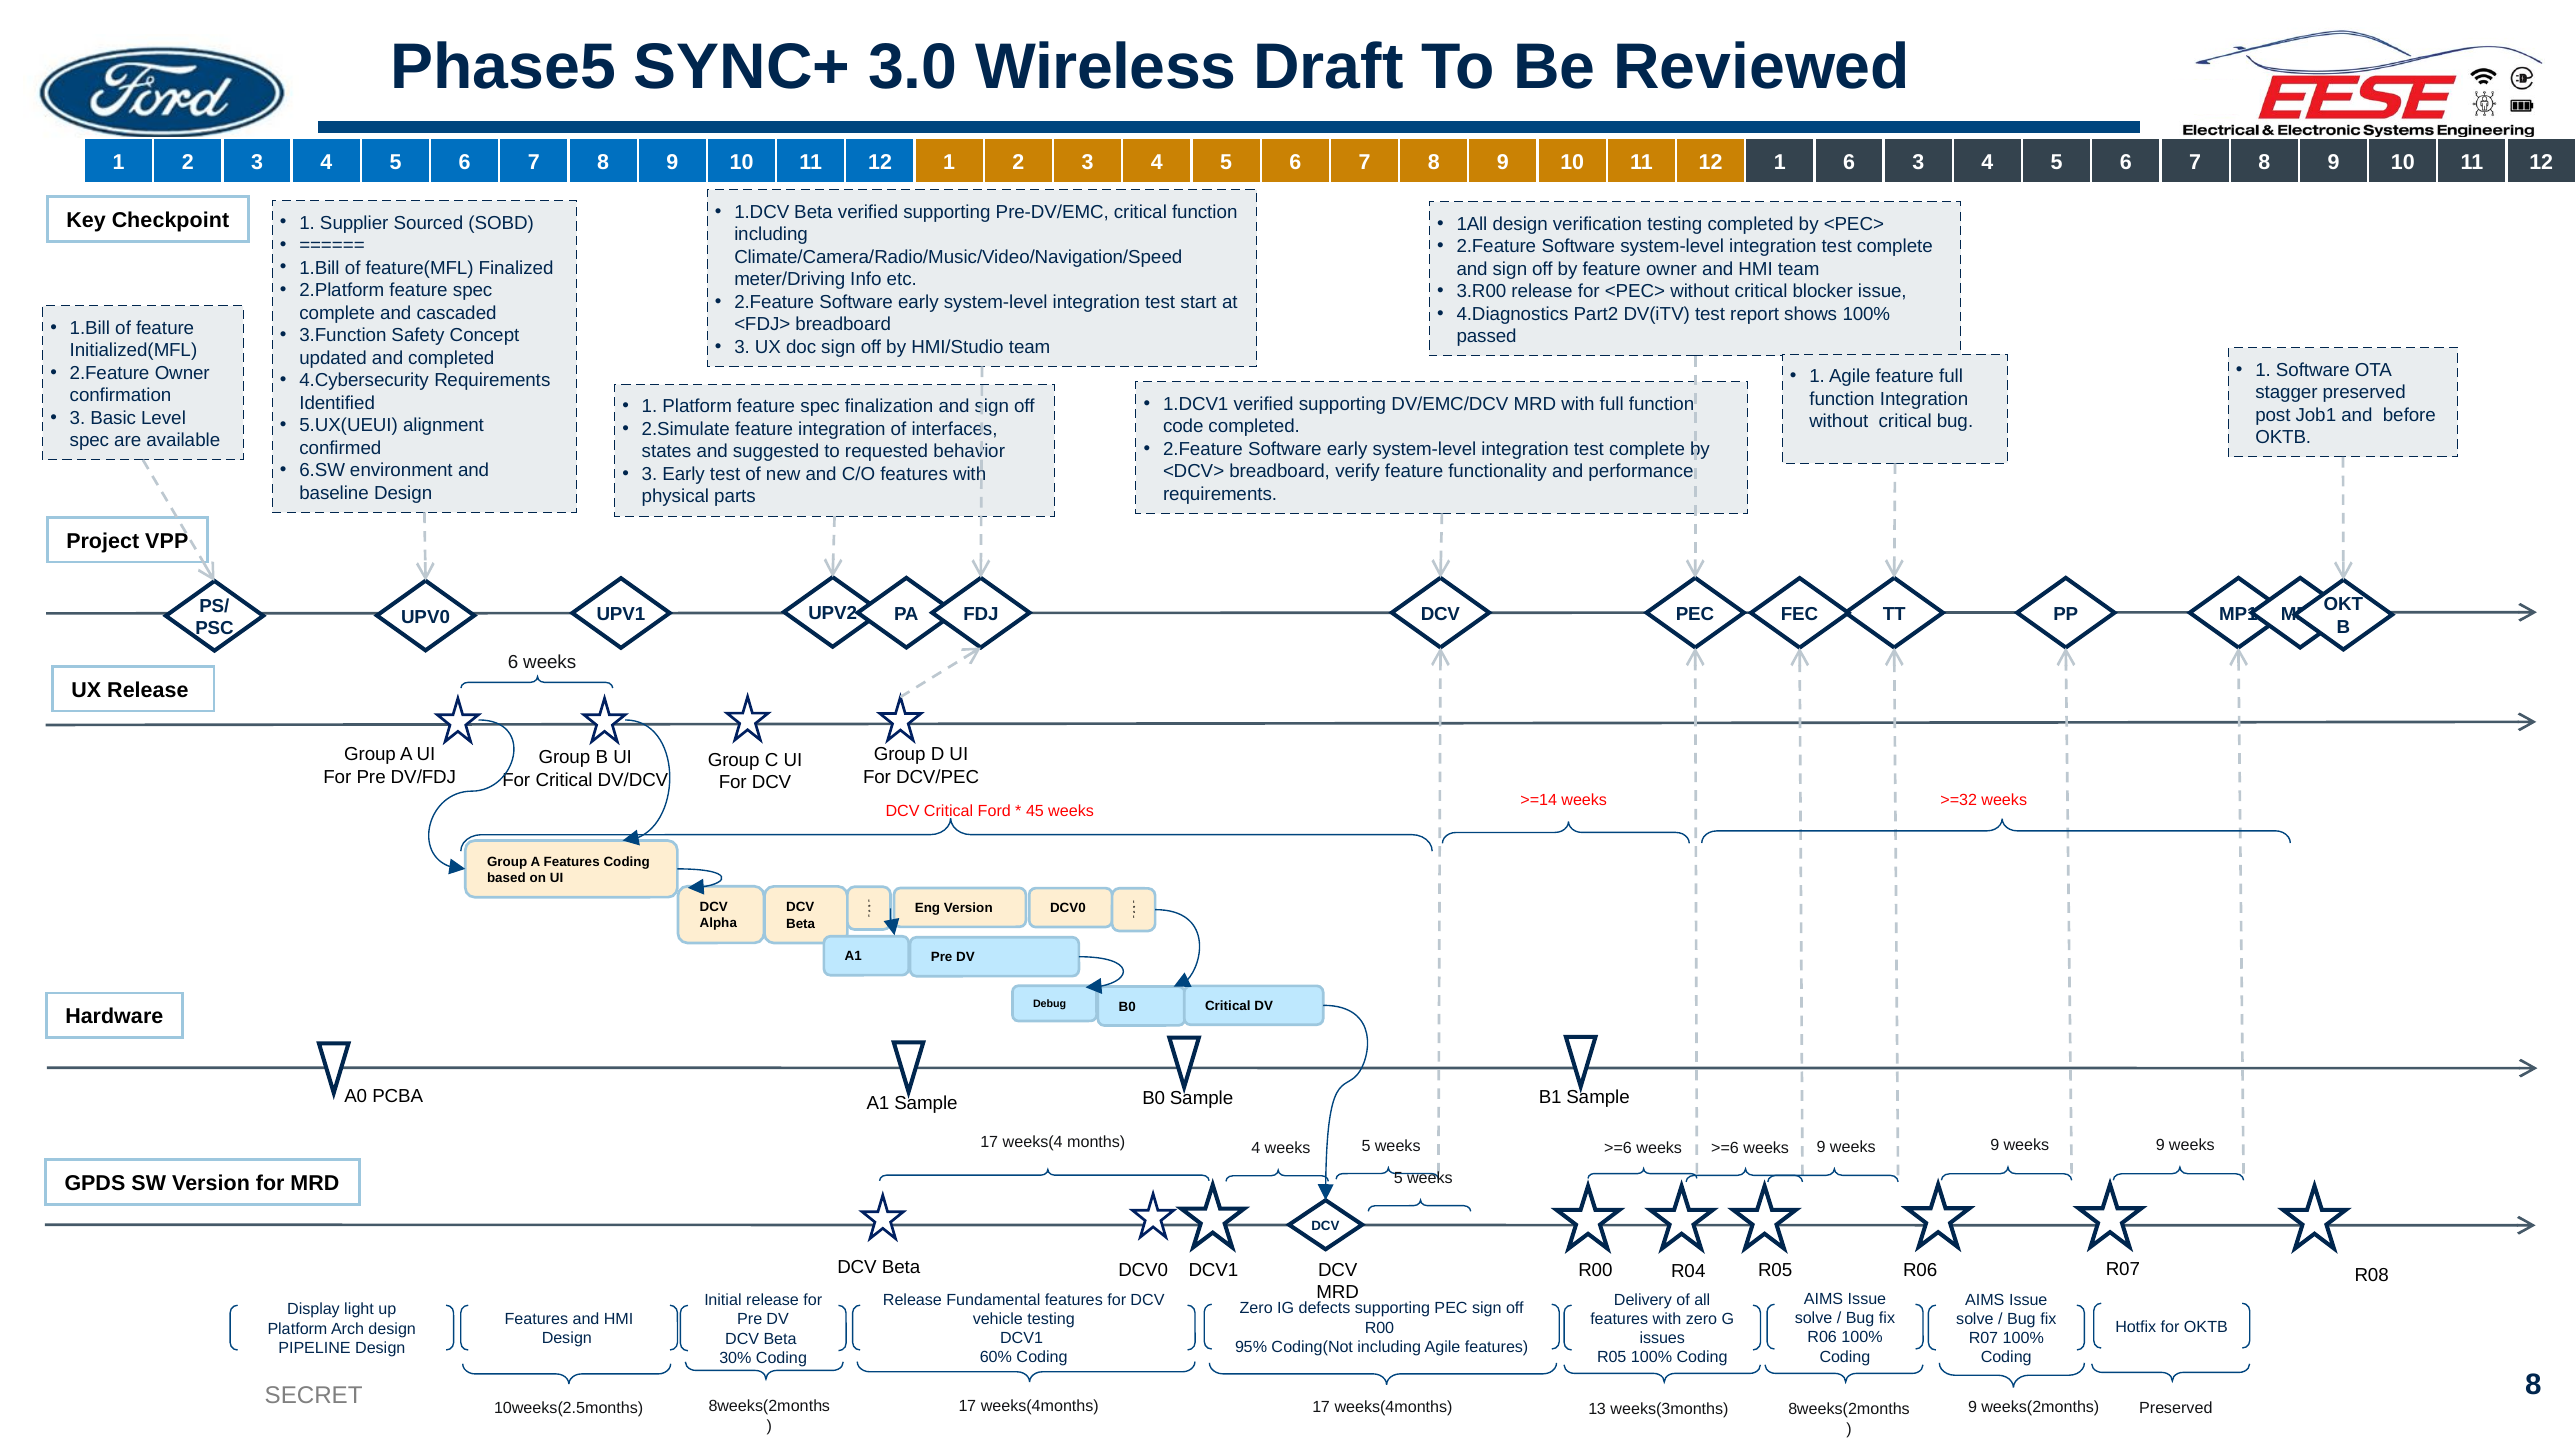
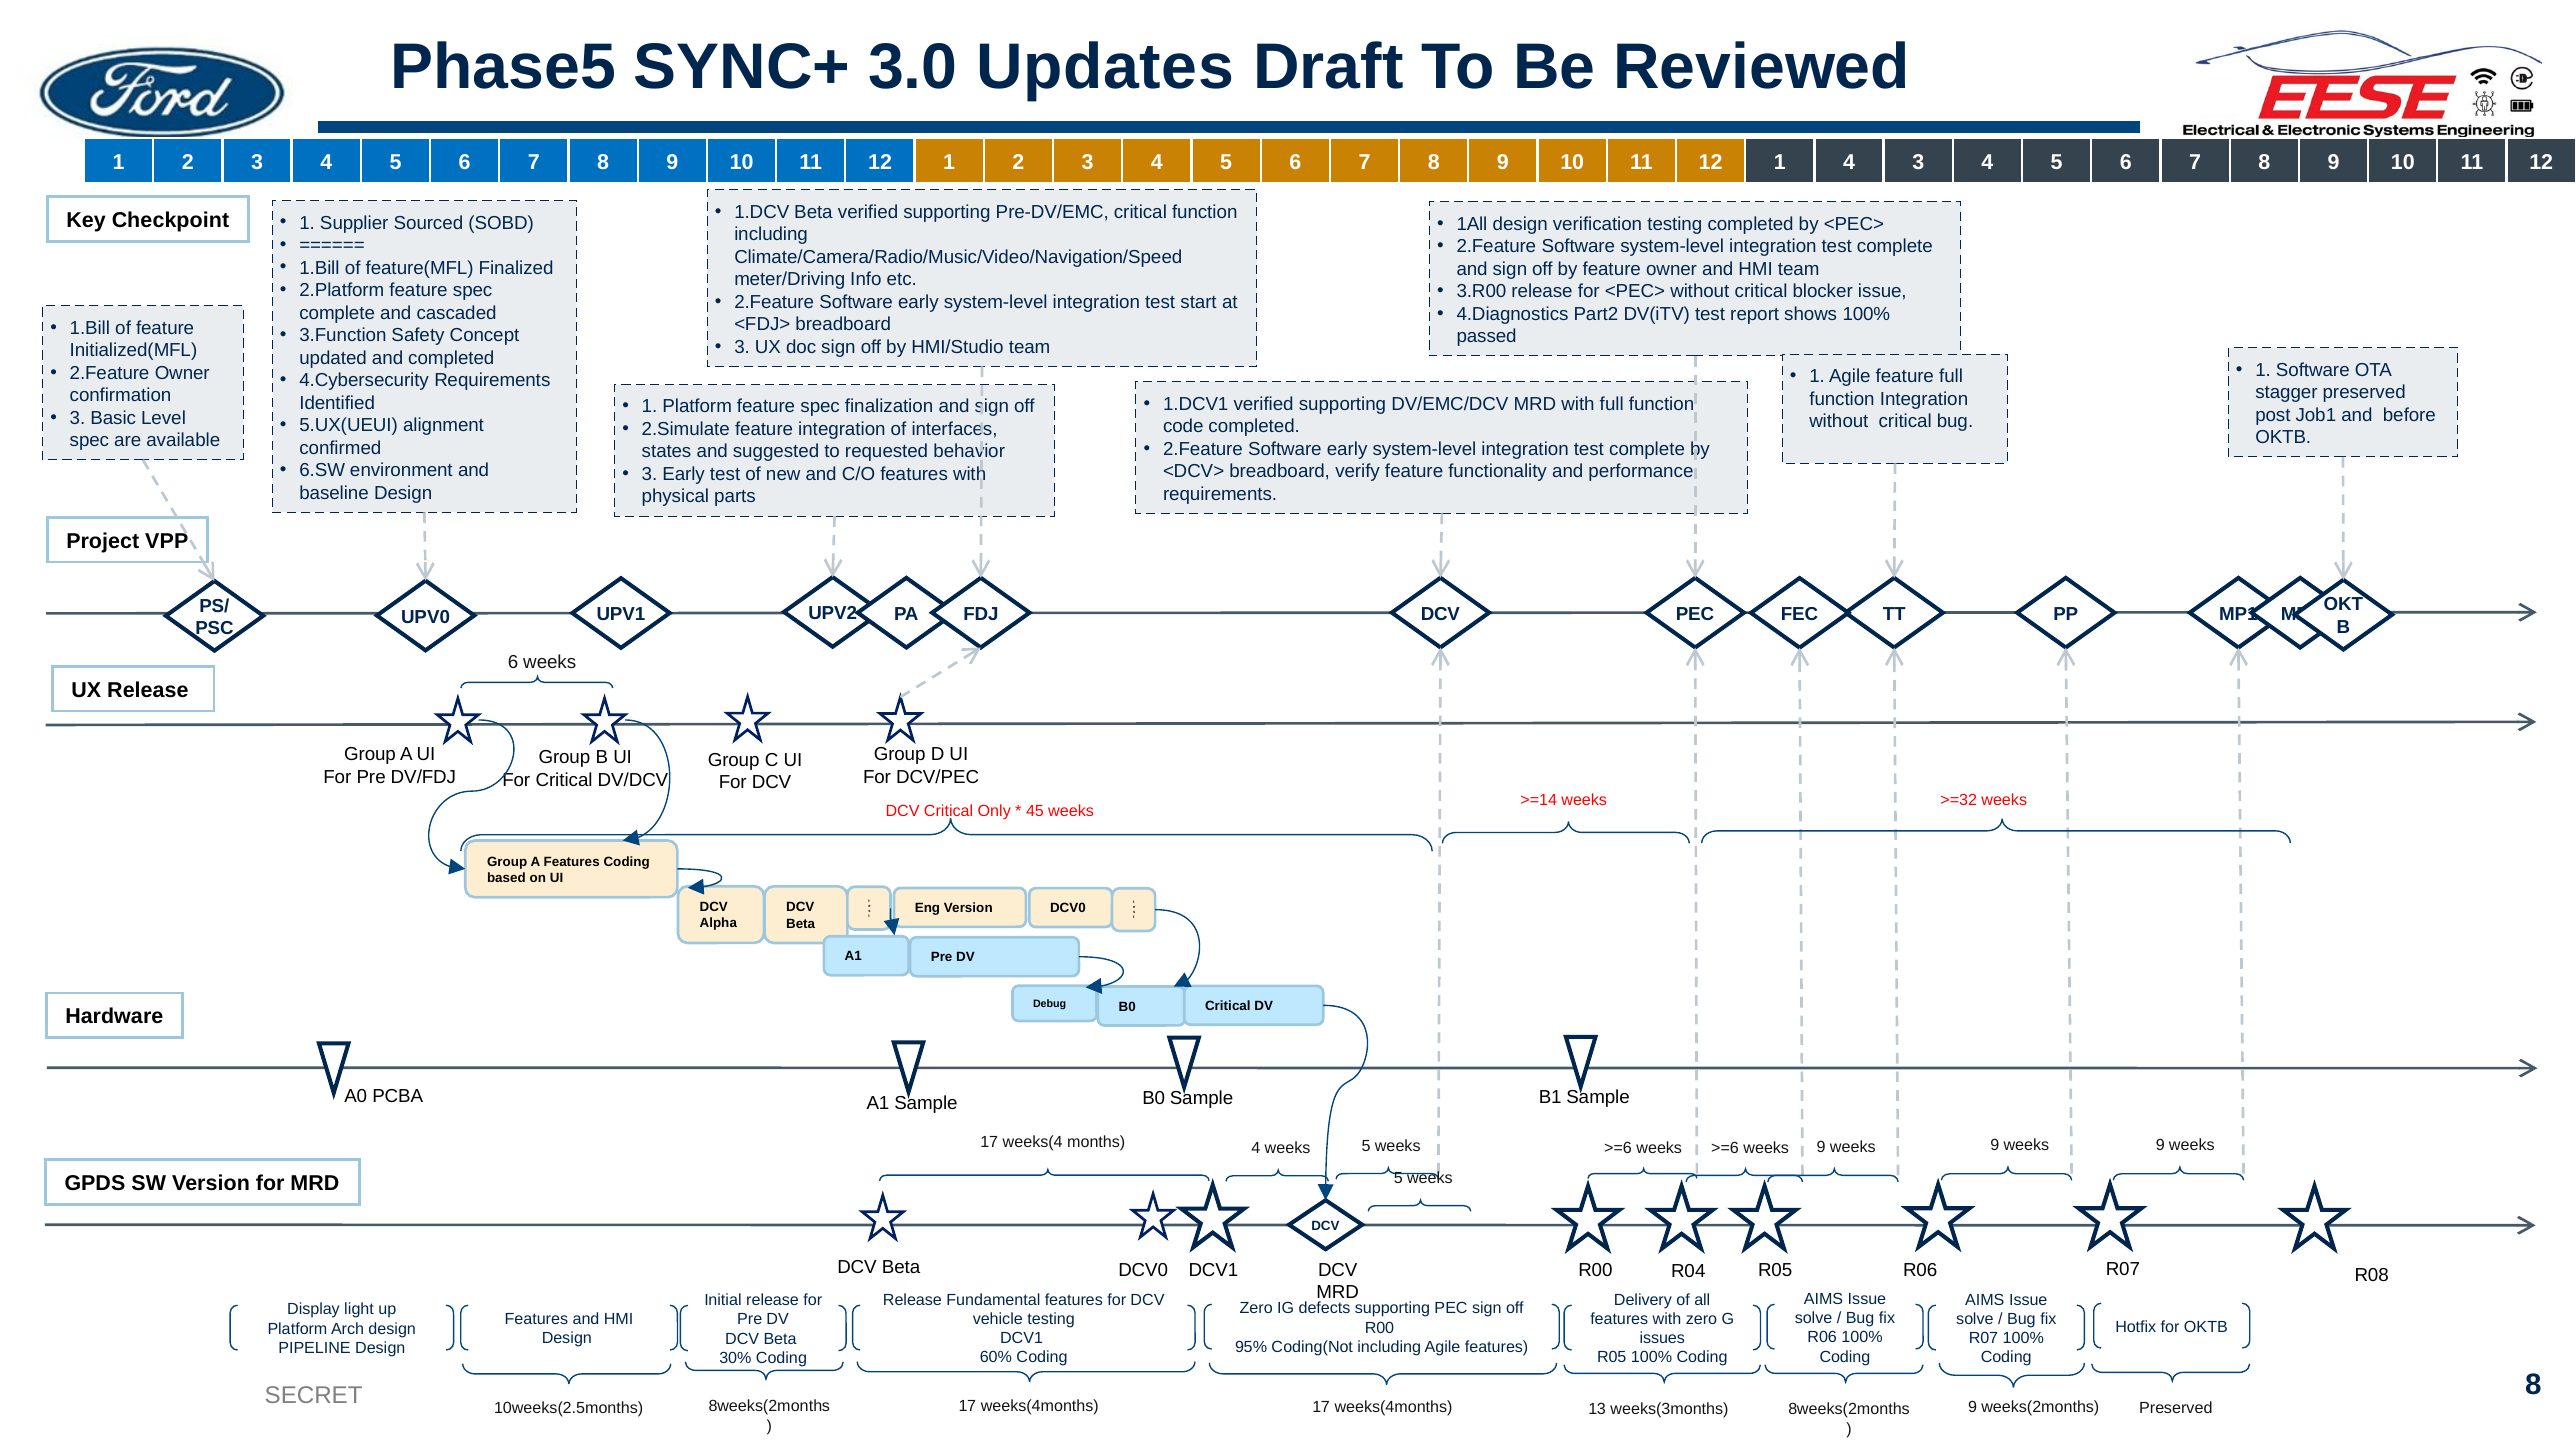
Wireless: Wireless -> Updates (1105, 68)
1 6: 6 -> 4 (1849, 162)
Ford: Ford -> Only (994, 812)
